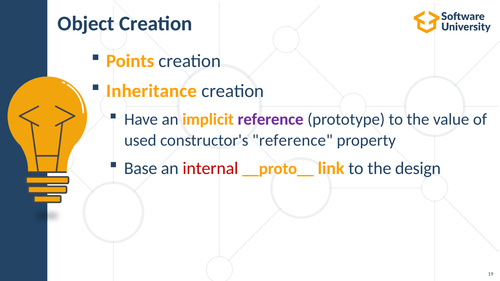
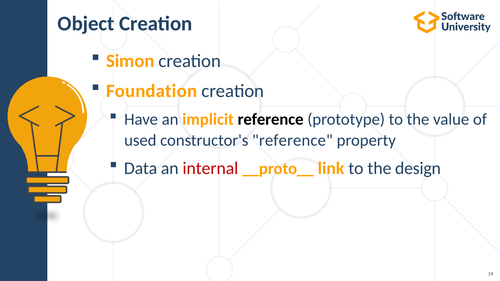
Points: Points -> Simon (130, 61)
Inheritance: Inheritance -> Foundation (152, 91)
reference colour: purple -> black (271, 119)
Base: Base -> Data (141, 168)
